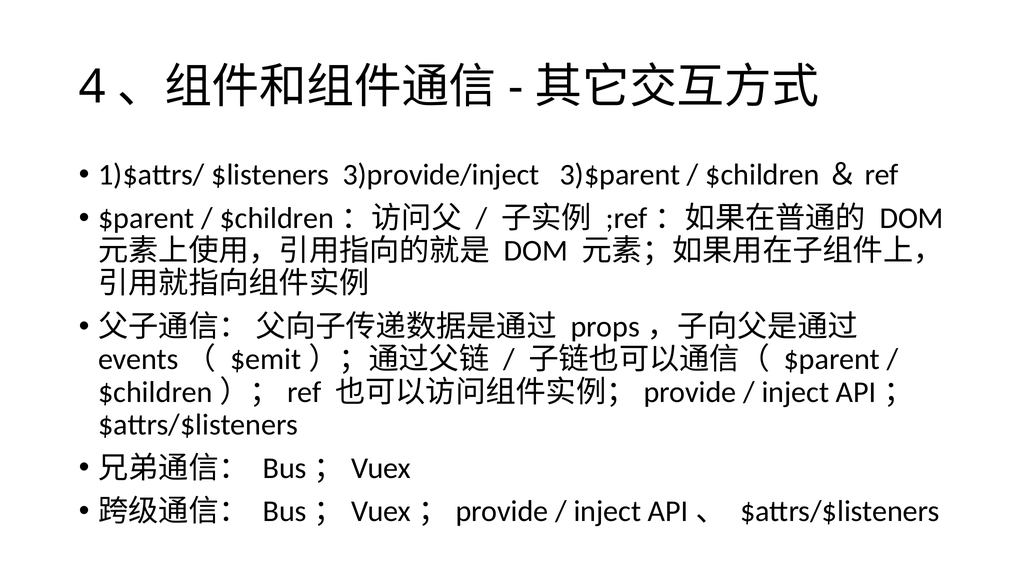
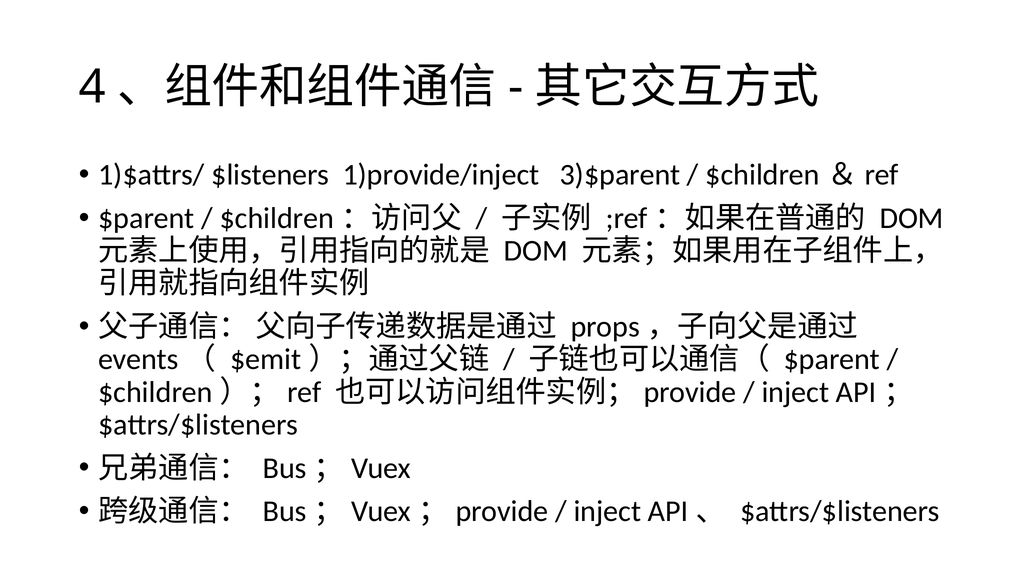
3)provide/inject: 3)provide/inject -> 1)provide/inject (441, 175)
